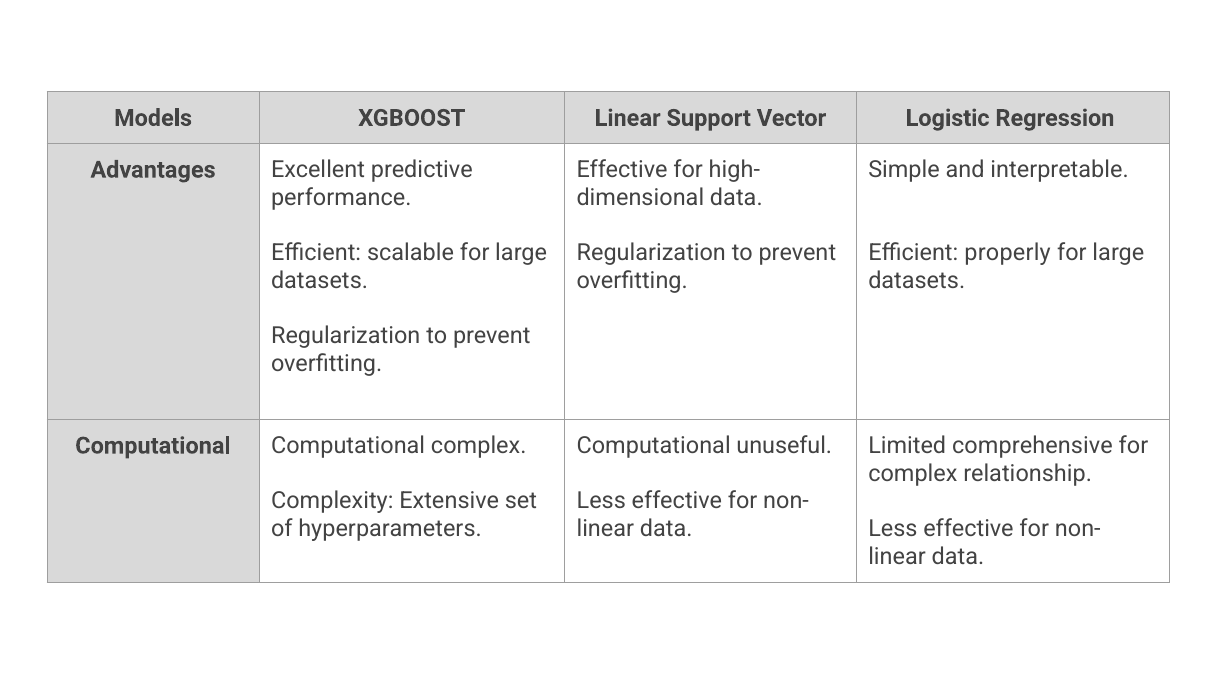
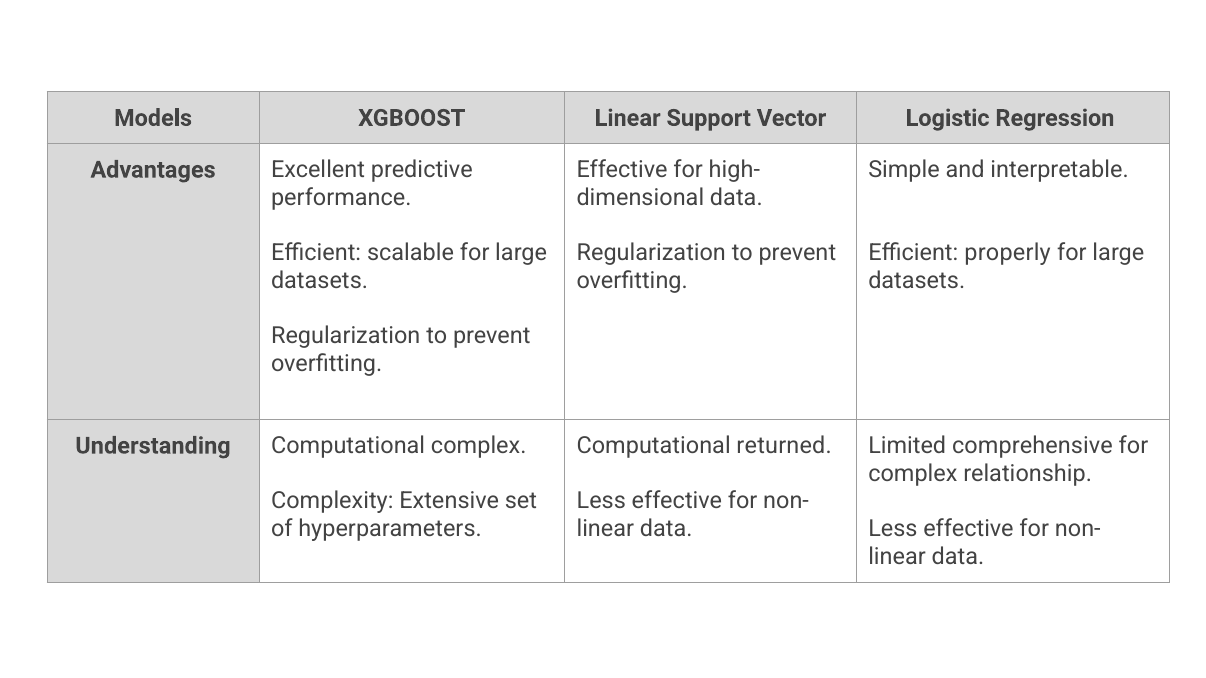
unuseful: unuseful -> returned (784, 446)
Computational: Computational -> Understanding (153, 446)
